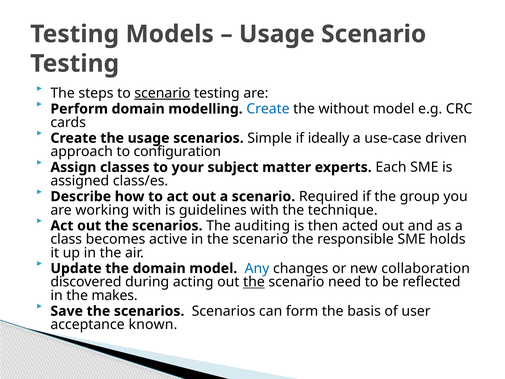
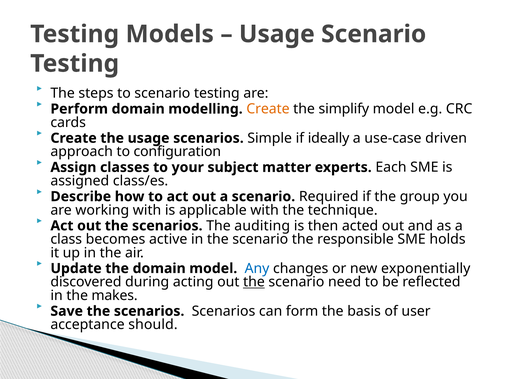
scenario underline: present -> none (162, 93)
Create colour: blue -> orange (268, 109)
without: without -> simplify (344, 109)
guidelines: guidelines -> applicable (213, 210)
collaboration: collaboration -> exponentially (426, 268)
known: known -> should (153, 324)
